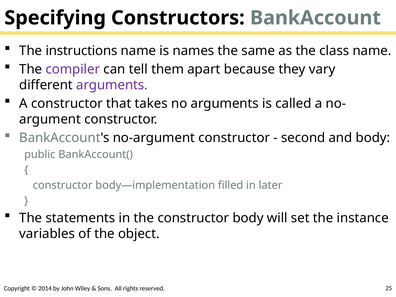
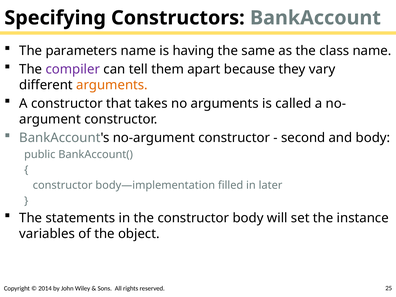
instructions: instructions -> parameters (81, 51)
names: names -> having (193, 51)
arguments colour: purple -> orange (112, 85)
